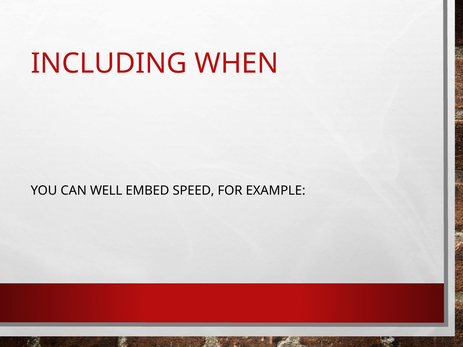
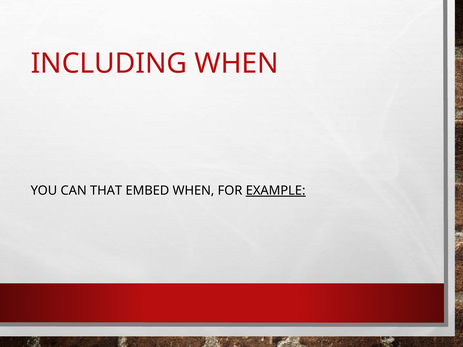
WELL: WELL -> THAT (106, 191)
EMBED SPEED: SPEED -> WHEN (193, 191)
EXAMPLE underline: none -> present (276, 191)
